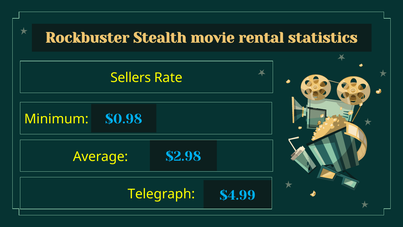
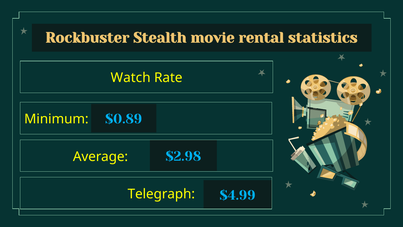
Sellers: Sellers -> Watch (131, 78)
$0.98: $0.98 -> $0.89 (124, 119)
